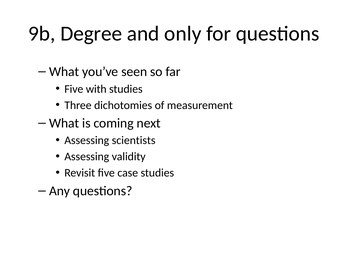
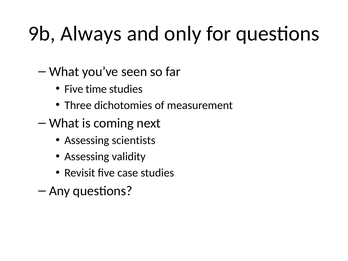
Degree: Degree -> Always (91, 34)
with: with -> time (96, 89)
